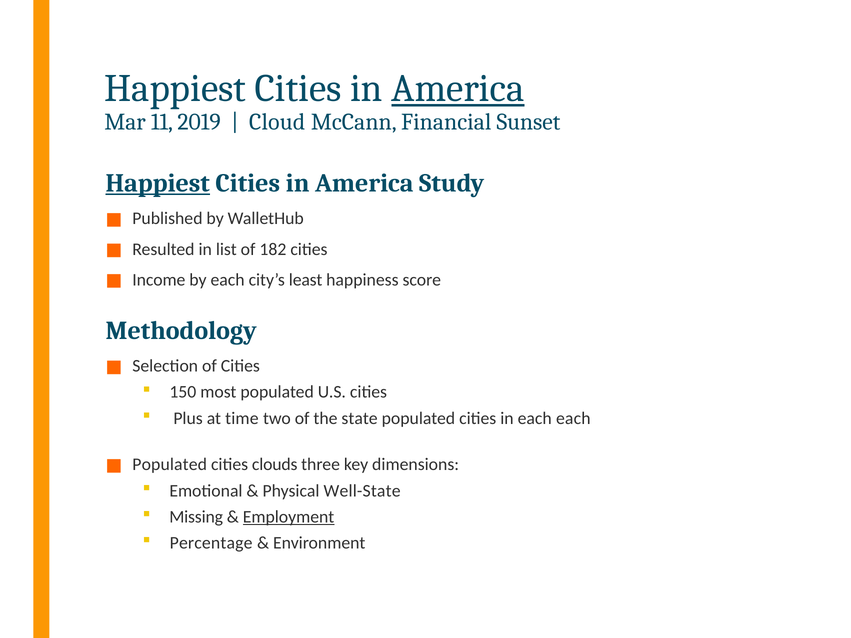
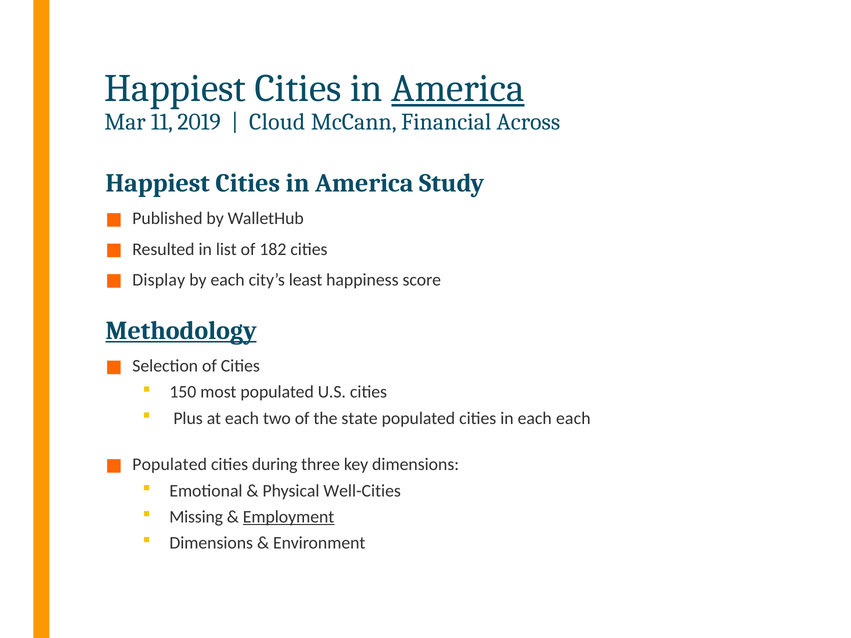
Sunset: Sunset -> Across (528, 122)
Happiest underline: present -> none (158, 183)
Income: Income -> Display (159, 280)
Methodology underline: none -> present (181, 331)
at time: time -> each (242, 418)
clouds: clouds -> during (275, 465)
Well-State: Well-State -> Well-Cities (362, 491)
Percentage: Percentage -> Dimensions (211, 543)
